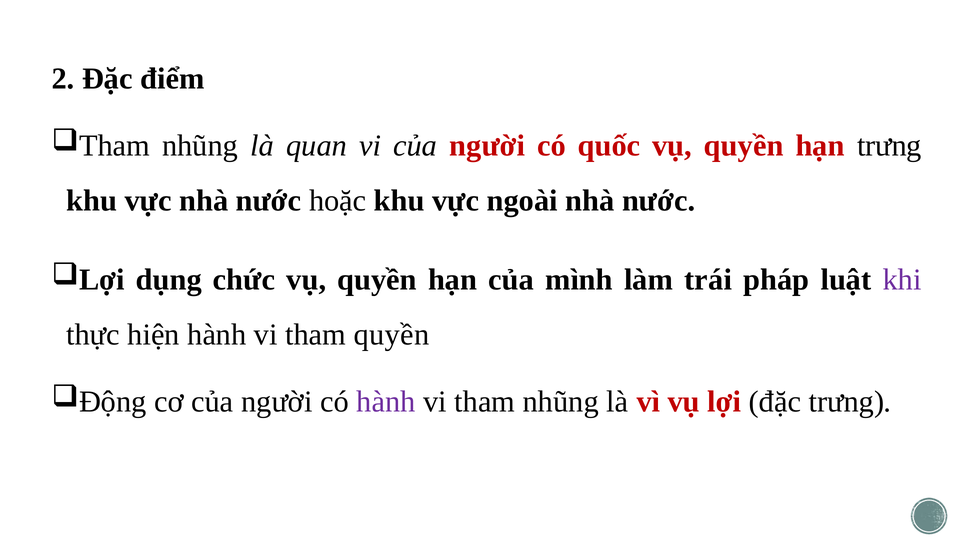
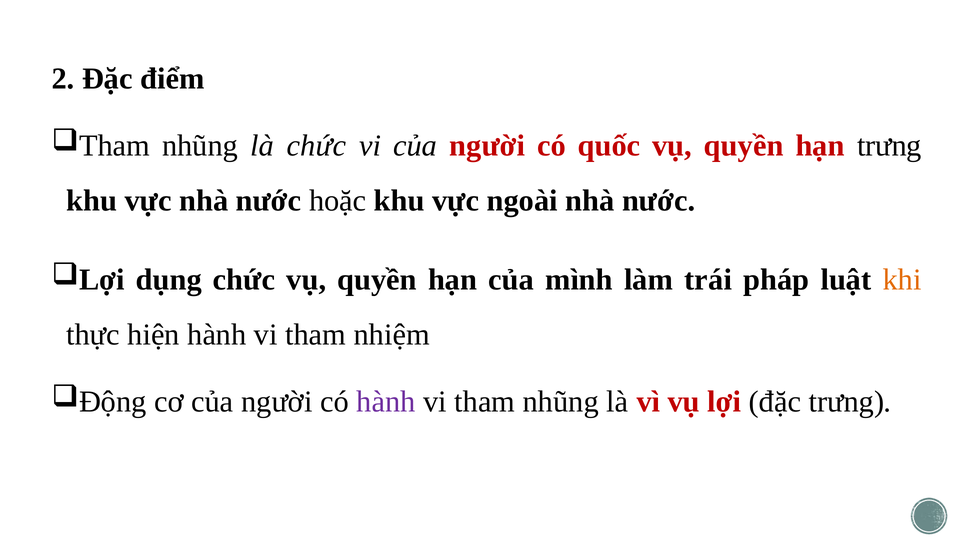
là quan: quan -> chức (316, 146)
khi colour: purple -> orange (902, 280)
tham quyền: quyền -> nhiệm (392, 334)
